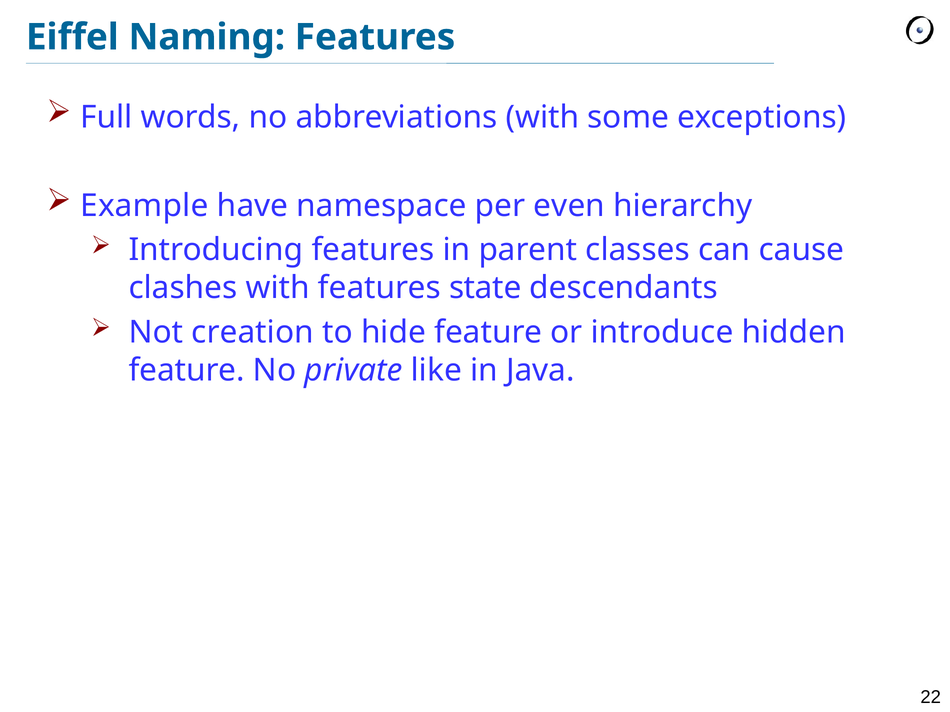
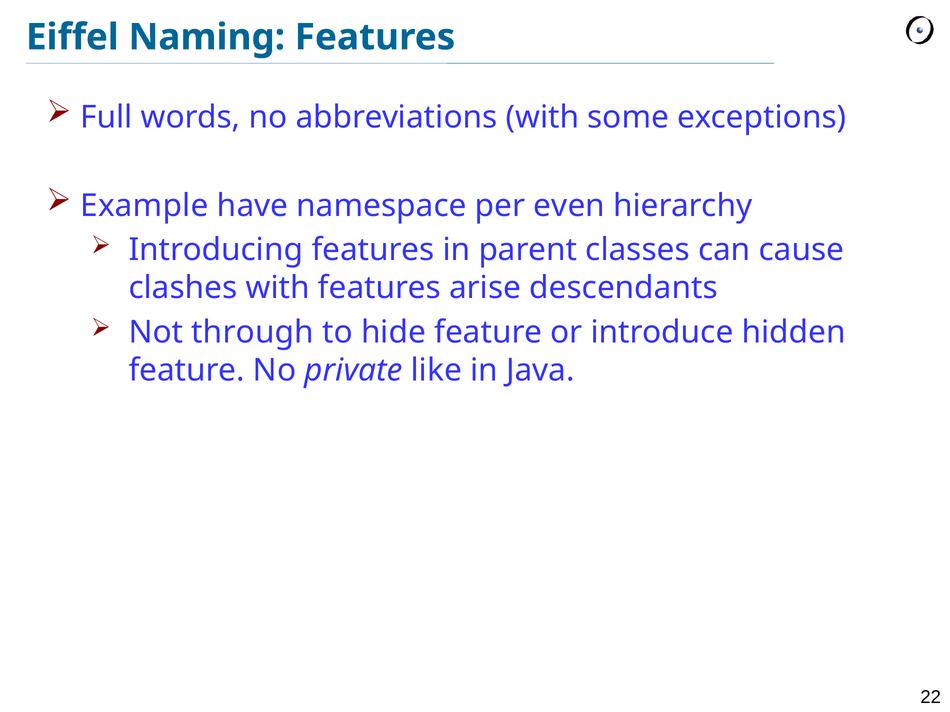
state: state -> arise (485, 288)
creation: creation -> through (253, 332)
